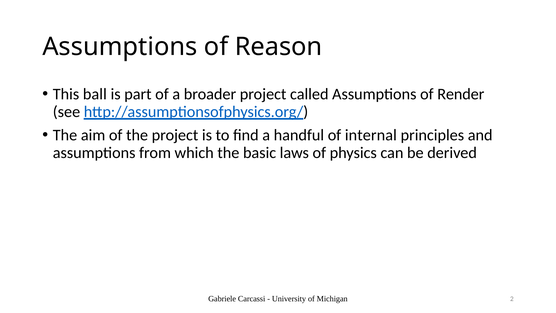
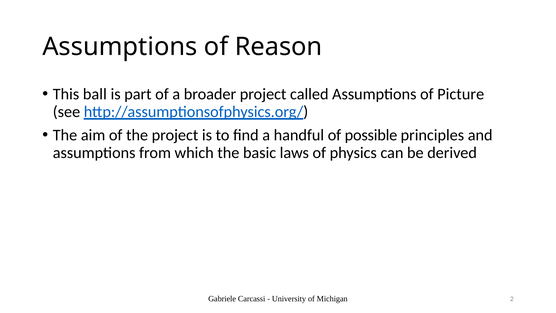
Render: Render -> Picture (461, 94)
internal: internal -> possible (371, 135)
